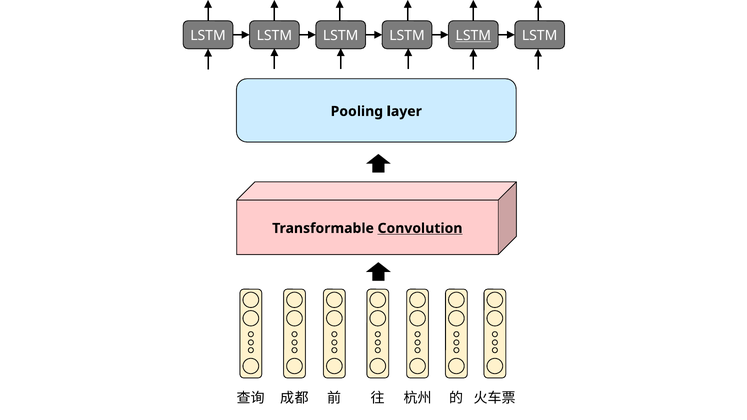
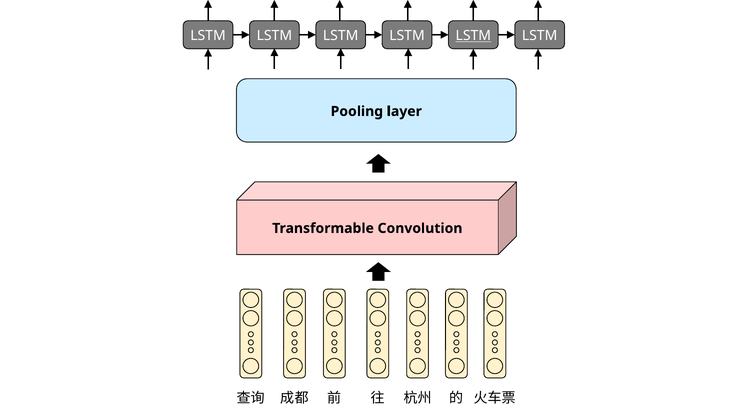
Convolution underline: present -> none (420, 228)
